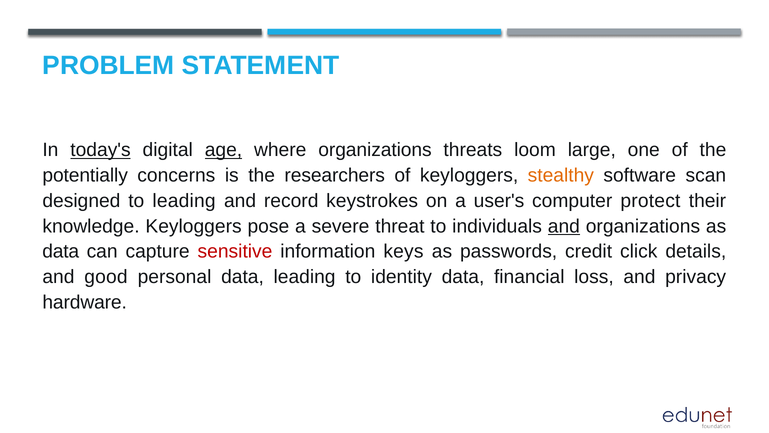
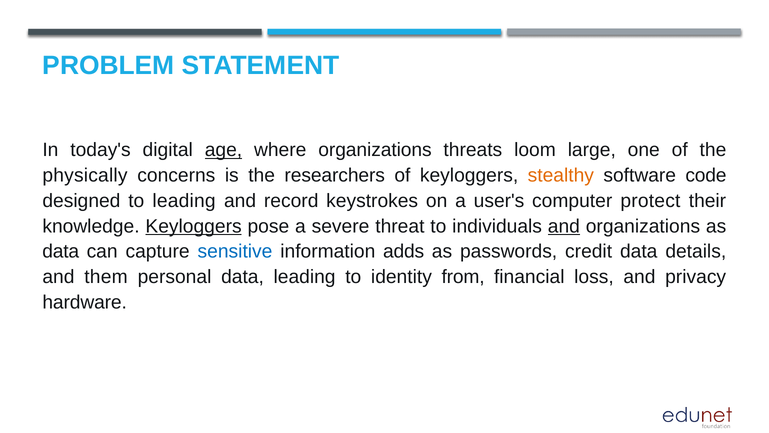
today's underline: present -> none (100, 150)
potentially: potentially -> physically (85, 175)
scan: scan -> code (706, 175)
Keyloggers underline: none -> present (194, 226)
sensitive colour: red -> blue (235, 251)
keys: keys -> adds (404, 251)
credit click: click -> data (639, 251)
good: good -> them (106, 277)
identity data: data -> from (463, 277)
